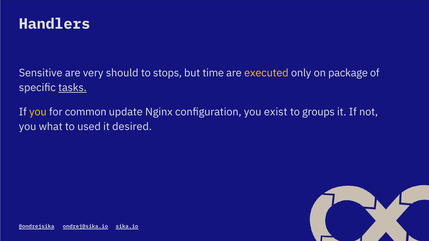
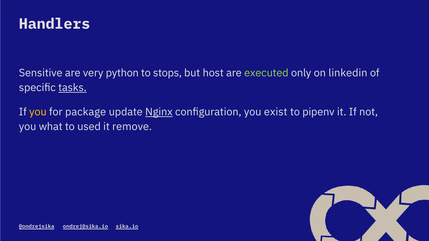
should: should -> python (122, 73)
time: time -> host (213, 73)
executed colour: yellow -> light green (266, 73)
package: package -> linkedin (348, 73)
common: common -> package (86, 112)
Nginx underline: none -> present (159, 112)
groups: groups -> pipenv (318, 112)
desired: desired -> remove (132, 127)
